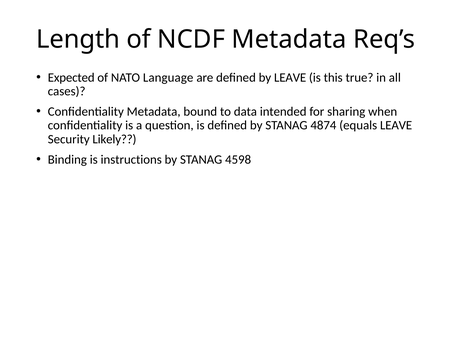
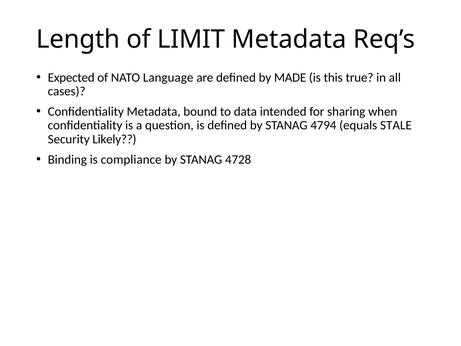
NCDF: NCDF -> LIMIT (191, 39)
by LEAVE: LEAVE -> MADE (290, 77)
4874: 4874 -> 4794 (323, 125)
equals LEAVE: LEAVE -> STALE (396, 125)
instructions: instructions -> compliance (131, 159)
4598: 4598 -> 4728 (238, 159)
